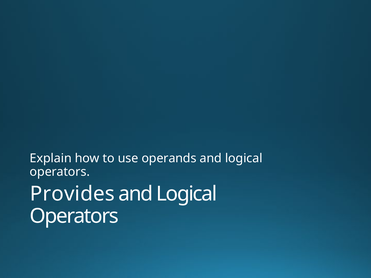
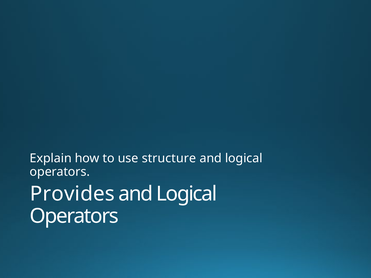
operands: operands -> structure (169, 158)
